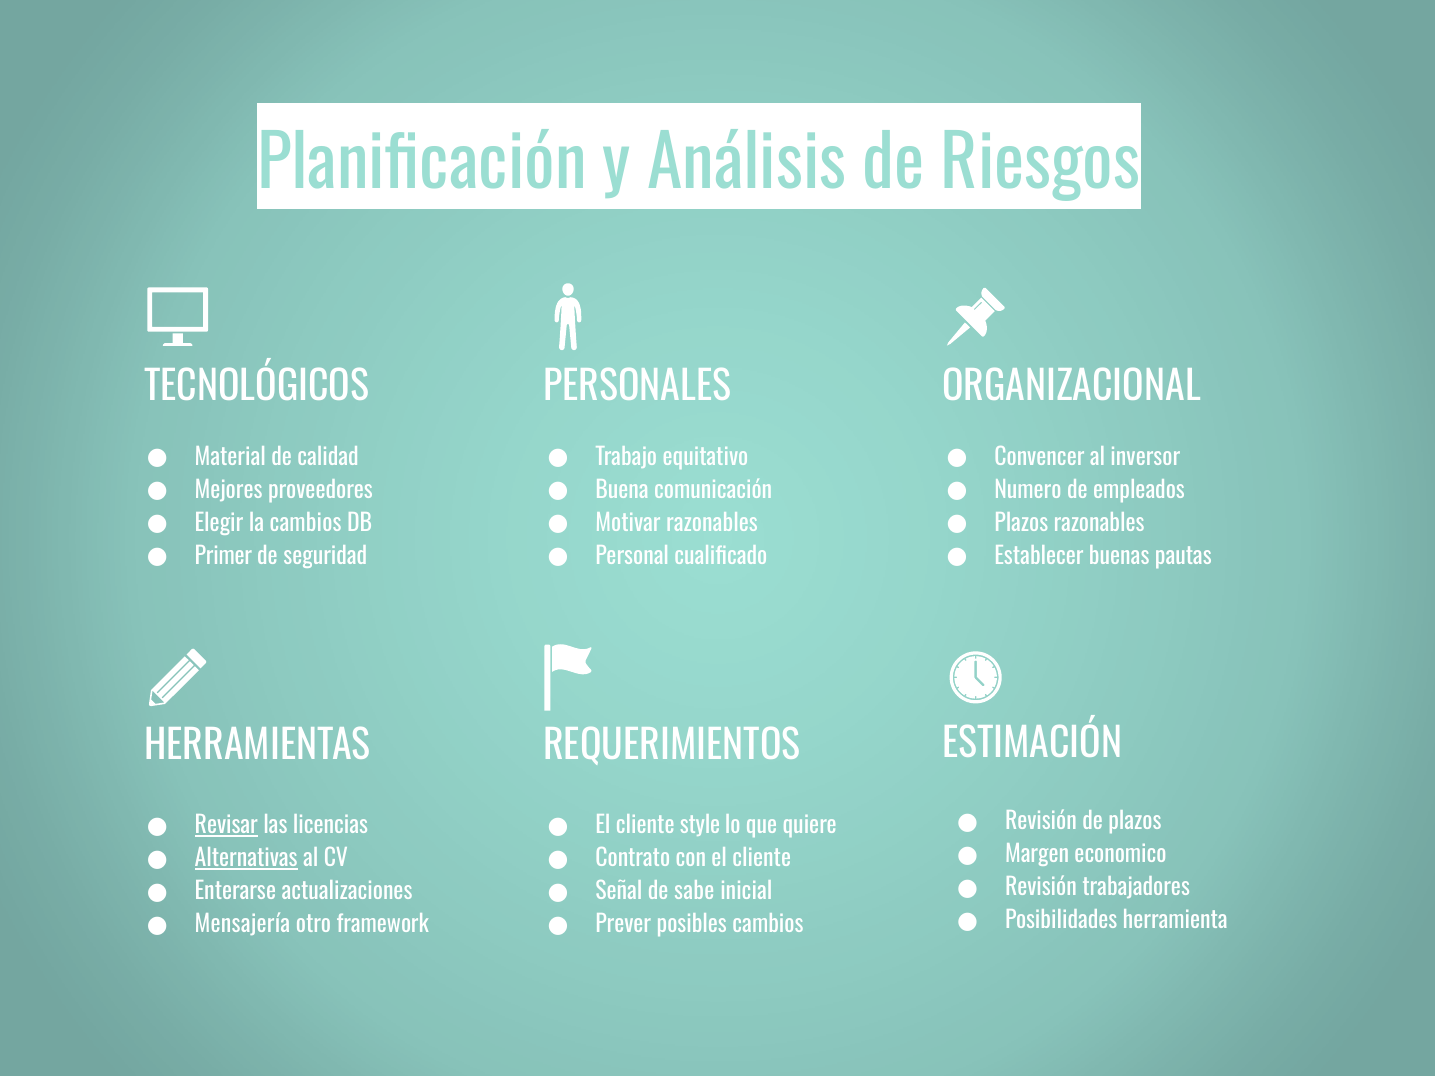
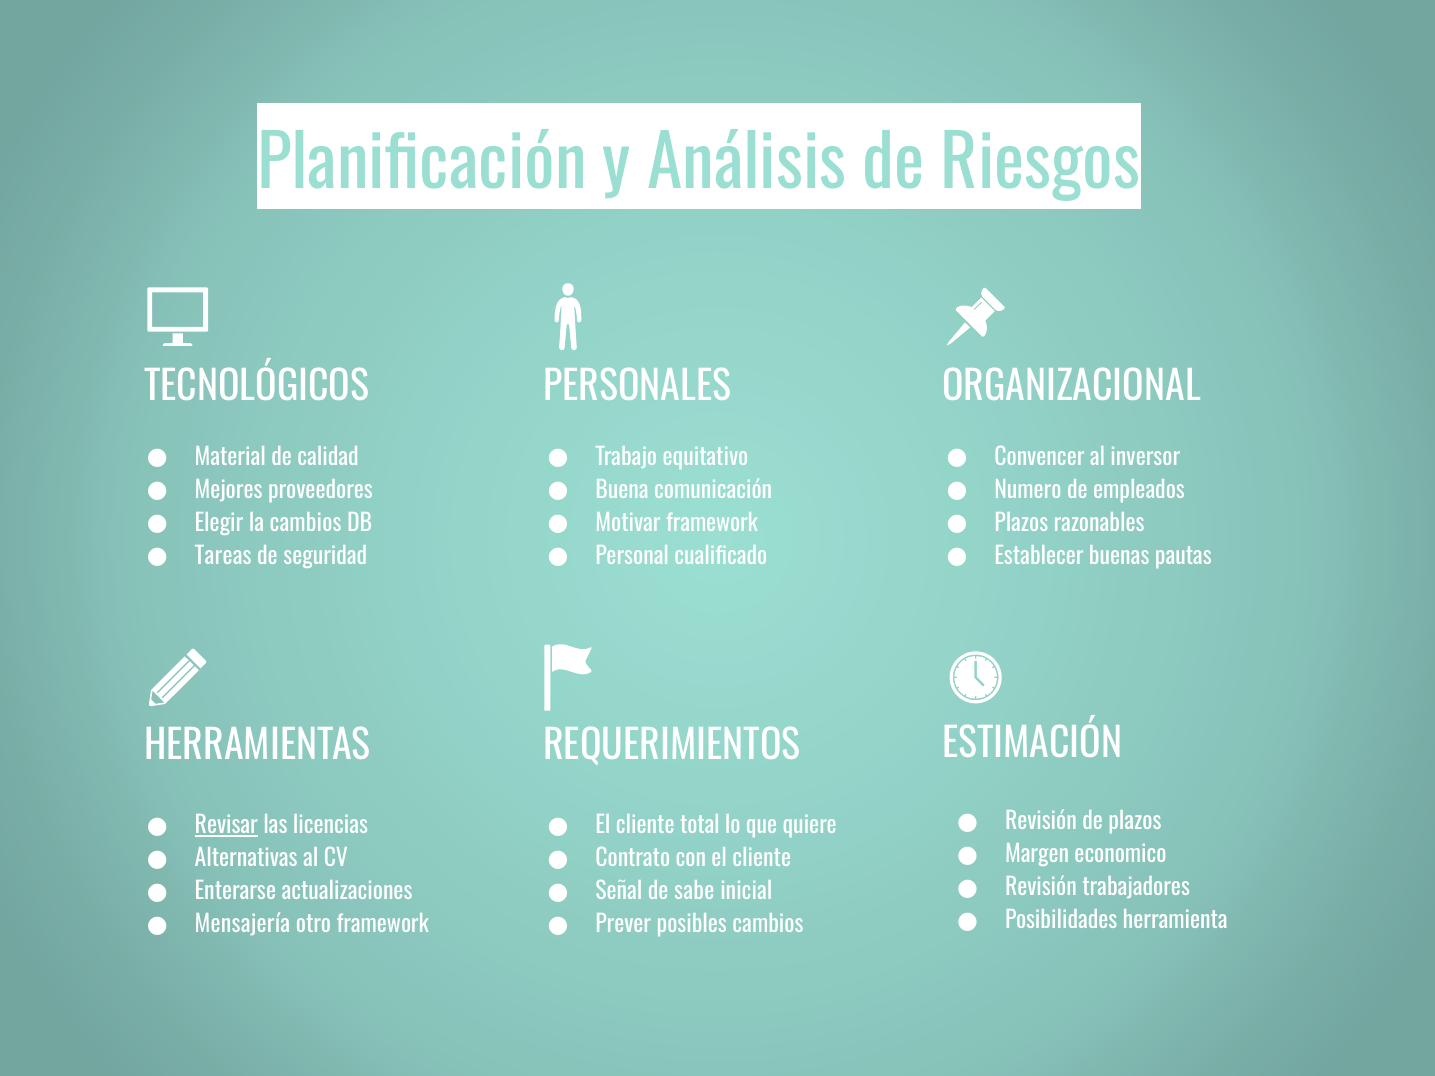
Motivar razonables: razonables -> framework (712, 524)
Primer: Primer -> Tareas (223, 557)
style: style -> total (700, 826)
Alternativas underline: present -> none (246, 859)
